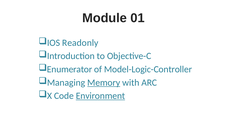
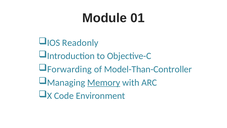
Enumerator: Enumerator -> Forwarding (69, 69)
Model-Logic-Controller: Model-Logic-Controller -> Model-Than-Controller (148, 69)
Environment underline: present -> none (100, 96)
